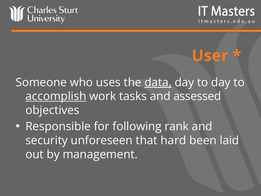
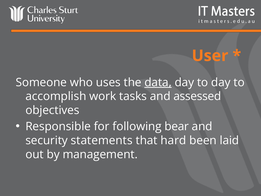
accomplish underline: present -> none (56, 96)
rank: rank -> bear (177, 126)
unforeseen: unforeseen -> statements (102, 140)
